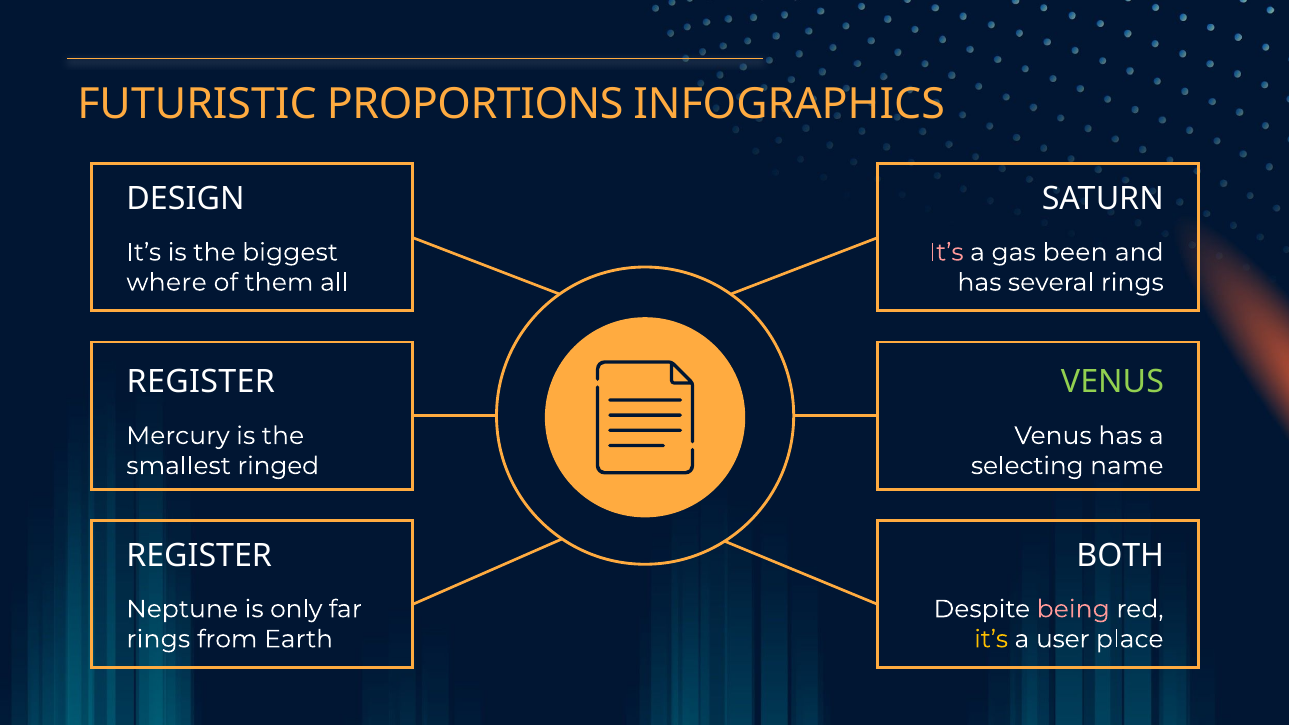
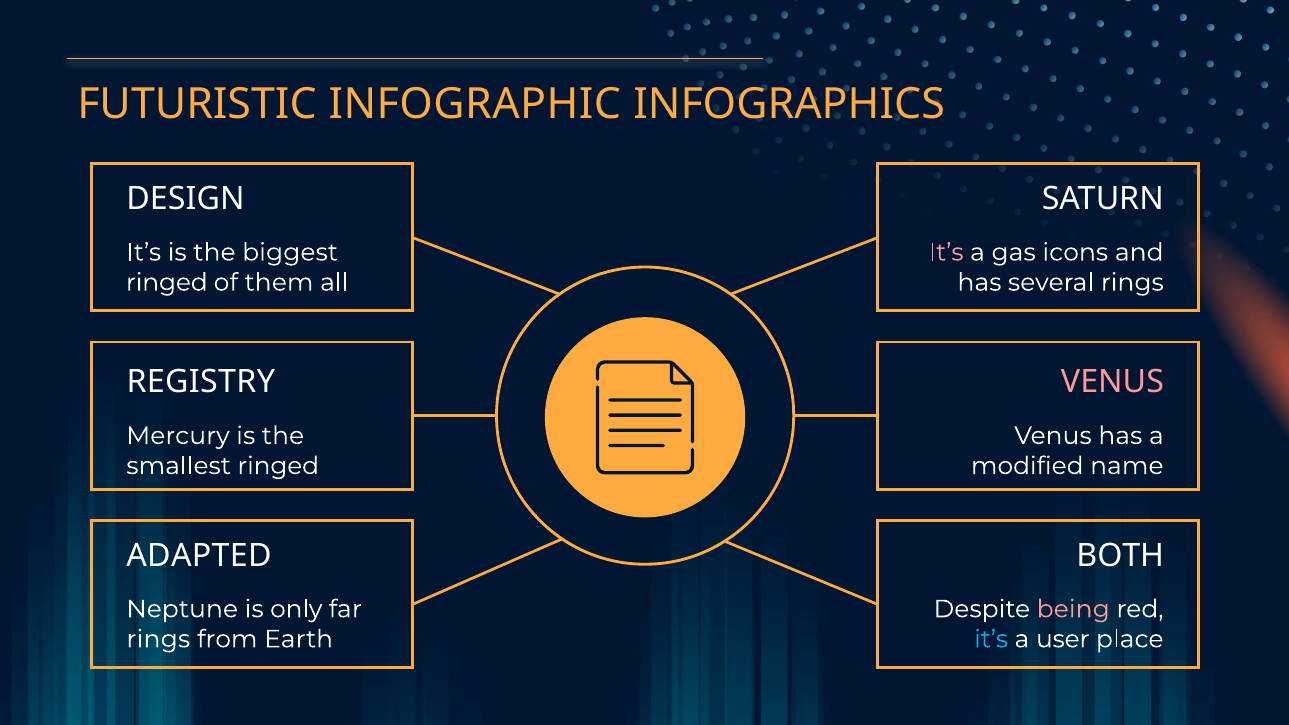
PROPORTIONS: PROPORTIONS -> INFOGRAPHIC (475, 104)
been: been -> icons (1075, 252)
where: where -> ringed (167, 282)
REGISTER: REGISTER -> REGISTRY (201, 382)
VENUS colour: light green -> pink (1112, 382)
selecting: selecting -> modified (1027, 466)
REGISTER: REGISTER -> ADAPTED (199, 555)
it’s colour: yellow -> light blue (991, 639)
